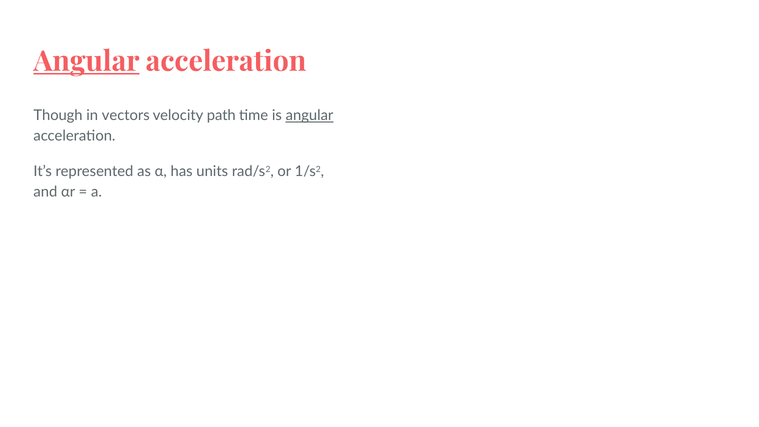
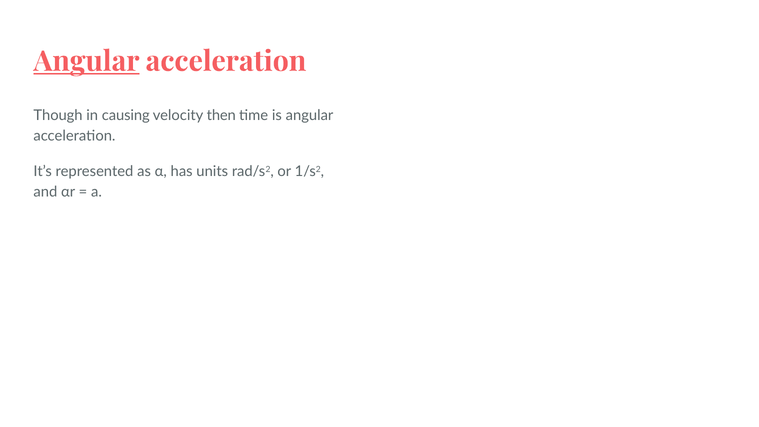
vectors: vectors -> causing (126, 116)
path: path -> then (221, 116)
angular underline: present -> none (310, 116)
